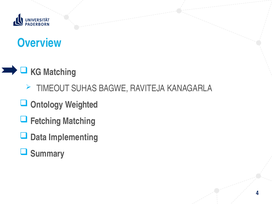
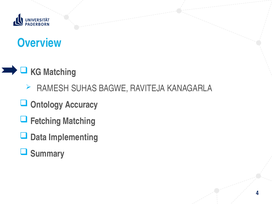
TIMEOUT: TIMEOUT -> RAMESH (53, 88)
Weighted: Weighted -> Accuracy (81, 105)
